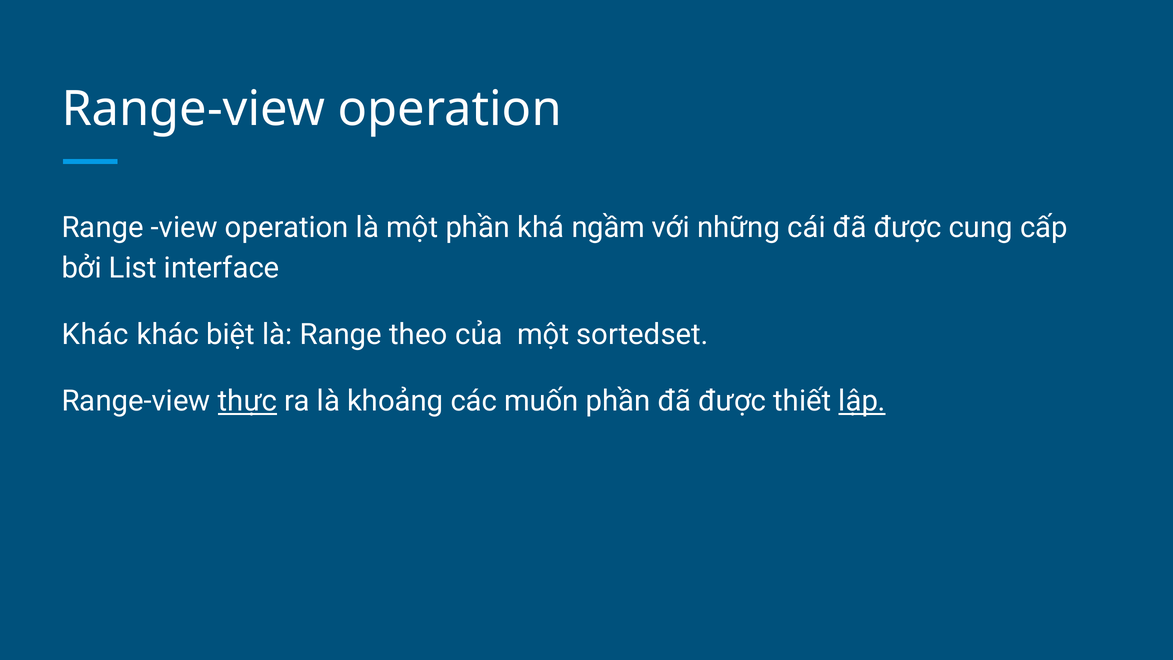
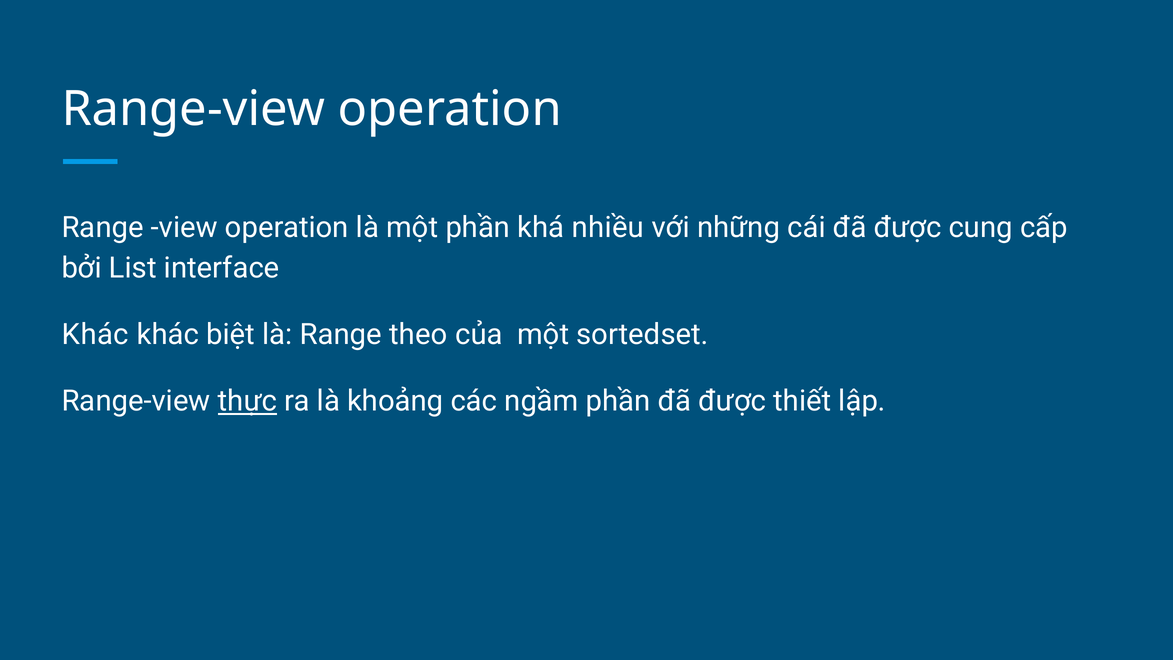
ngầm: ngầm -> nhiều (608, 228)
muốn: muốn -> ngầm (541, 401)
lập underline: present -> none (862, 401)
